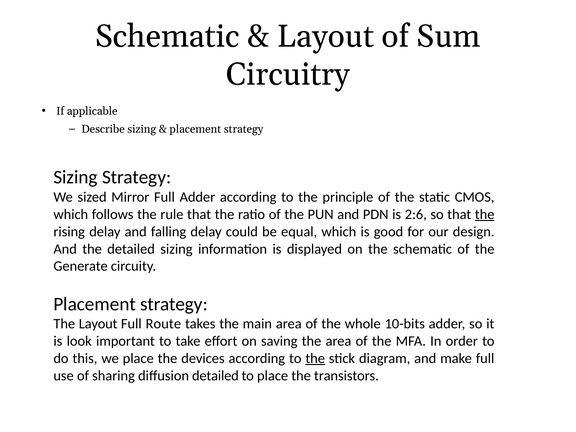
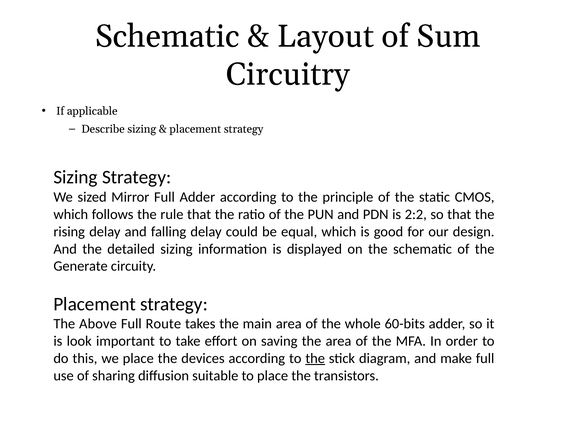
2:6: 2:6 -> 2:2 (416, 214)
the underline: present -> none (485, 214)
The Layout: Layout -> Above (98, 324)
10-bits: 10-bits -> 60-bits (405, 324)
diffusion detailed: detailed -> suitable (215, 376)
